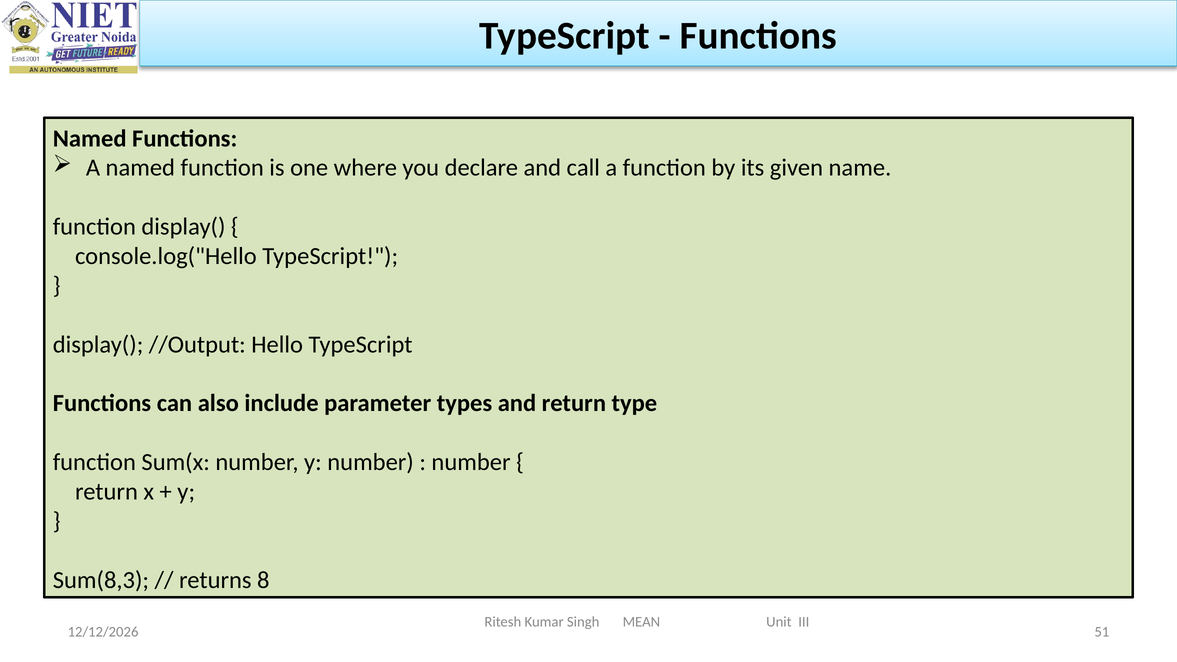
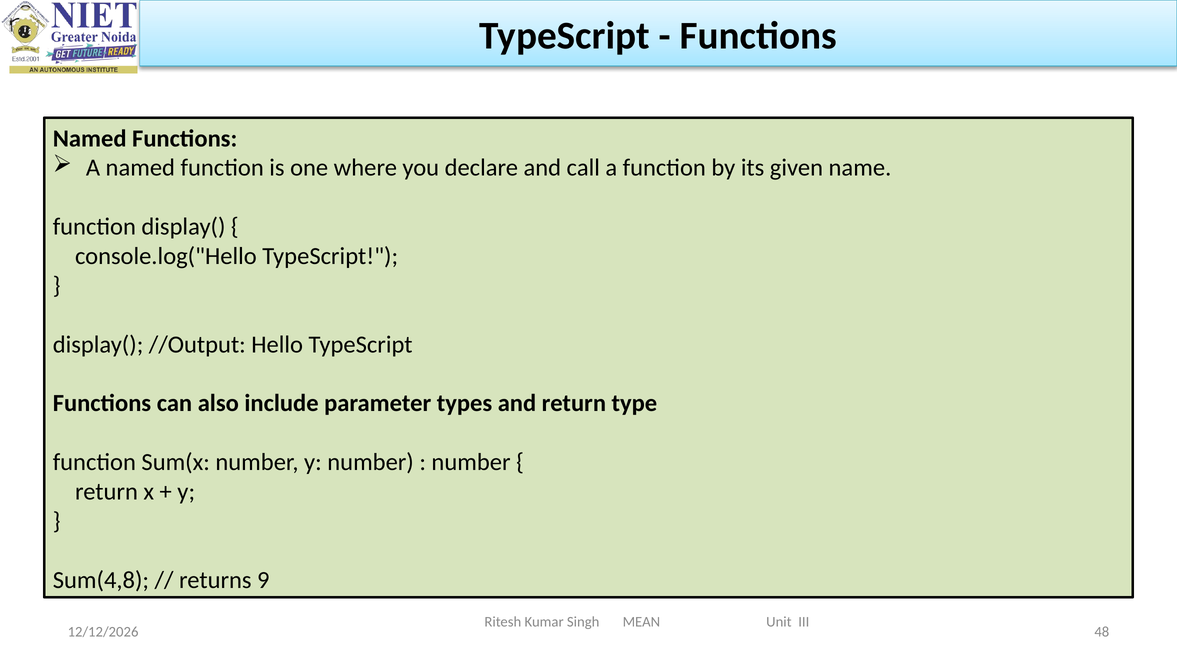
Sum(8,3: Sum(8,3 -> Sum(4,8 (101, 580)
8: 8 -> 9 (263, 580)
51: 51 -> 48 (1102, 632)
